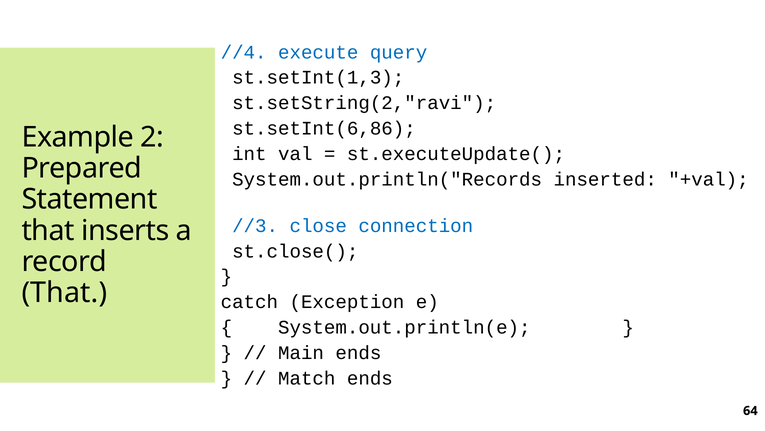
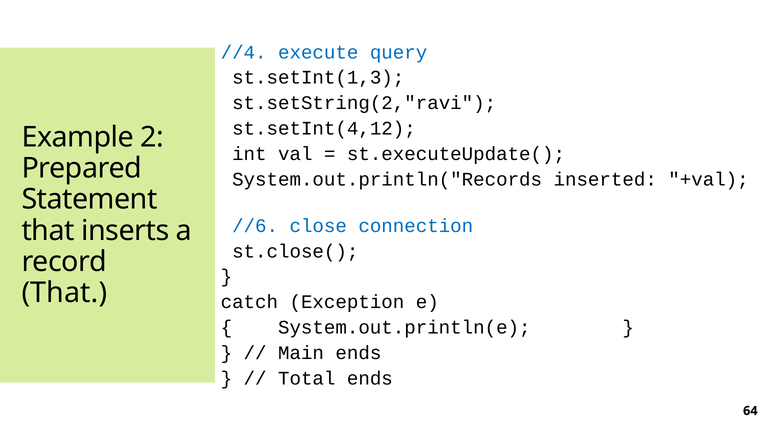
st.setInt(6,86: st.setInt(6,86 -> st.setInt(4,12 (324, 128)
//3: //3 -> //6 (255, 225)
Match: Match -> Total (307, 378)
